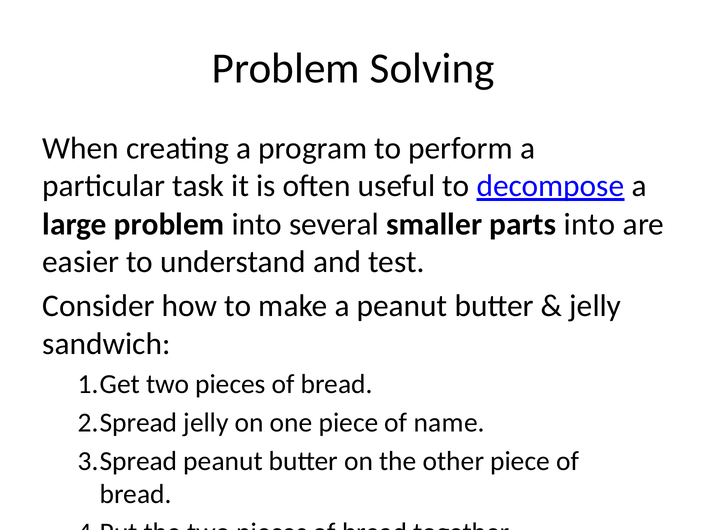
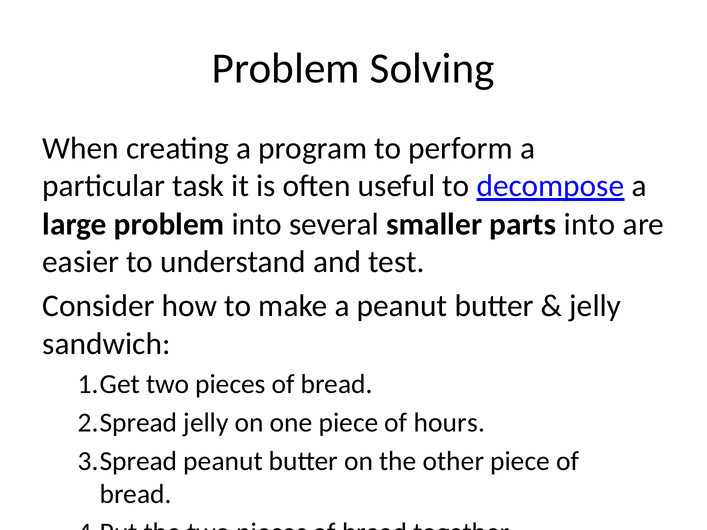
name: name -> hours (449, 423)
